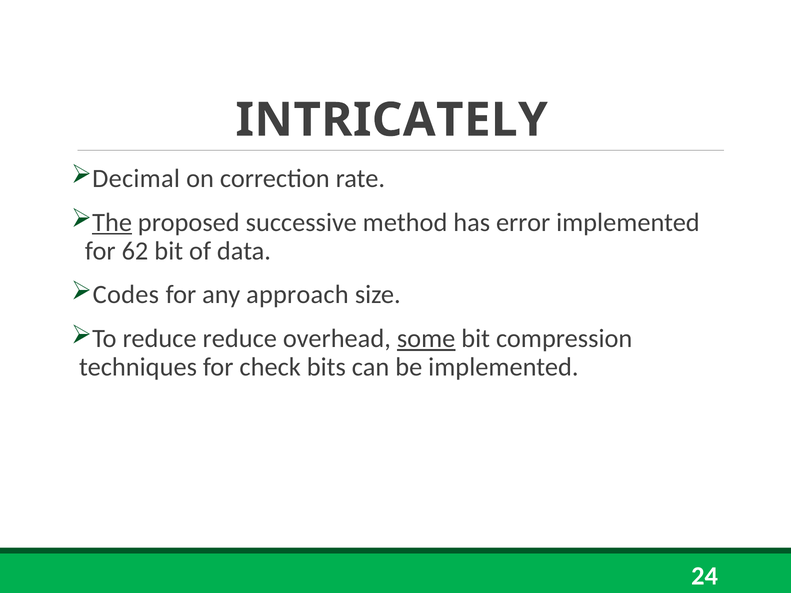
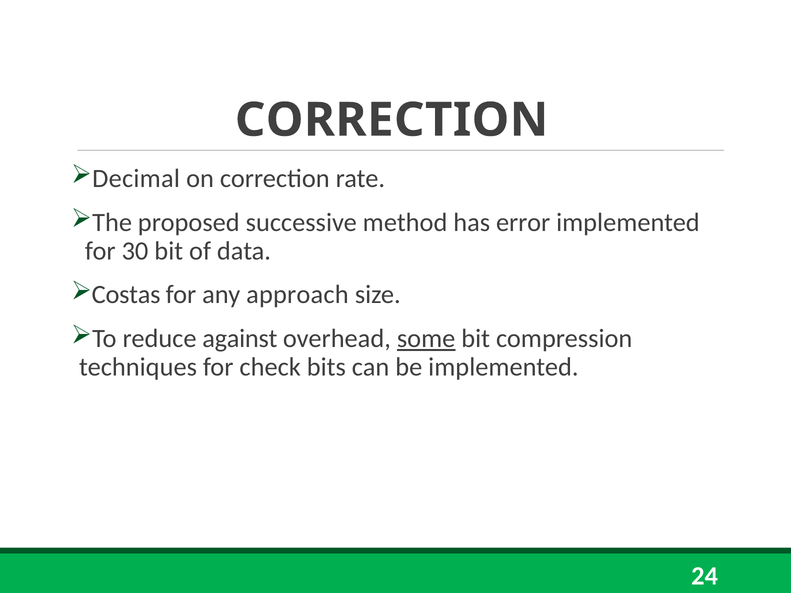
INTRICATELY: INTRICATELY -> CORRECTION (392, 120)
The underline: present -> none (112, 222)
62: 62 -> 30 (135, 251)
Codes: Codes -> Costas (126, 295)
reduce reduce: reduce -> against (240, 339)
